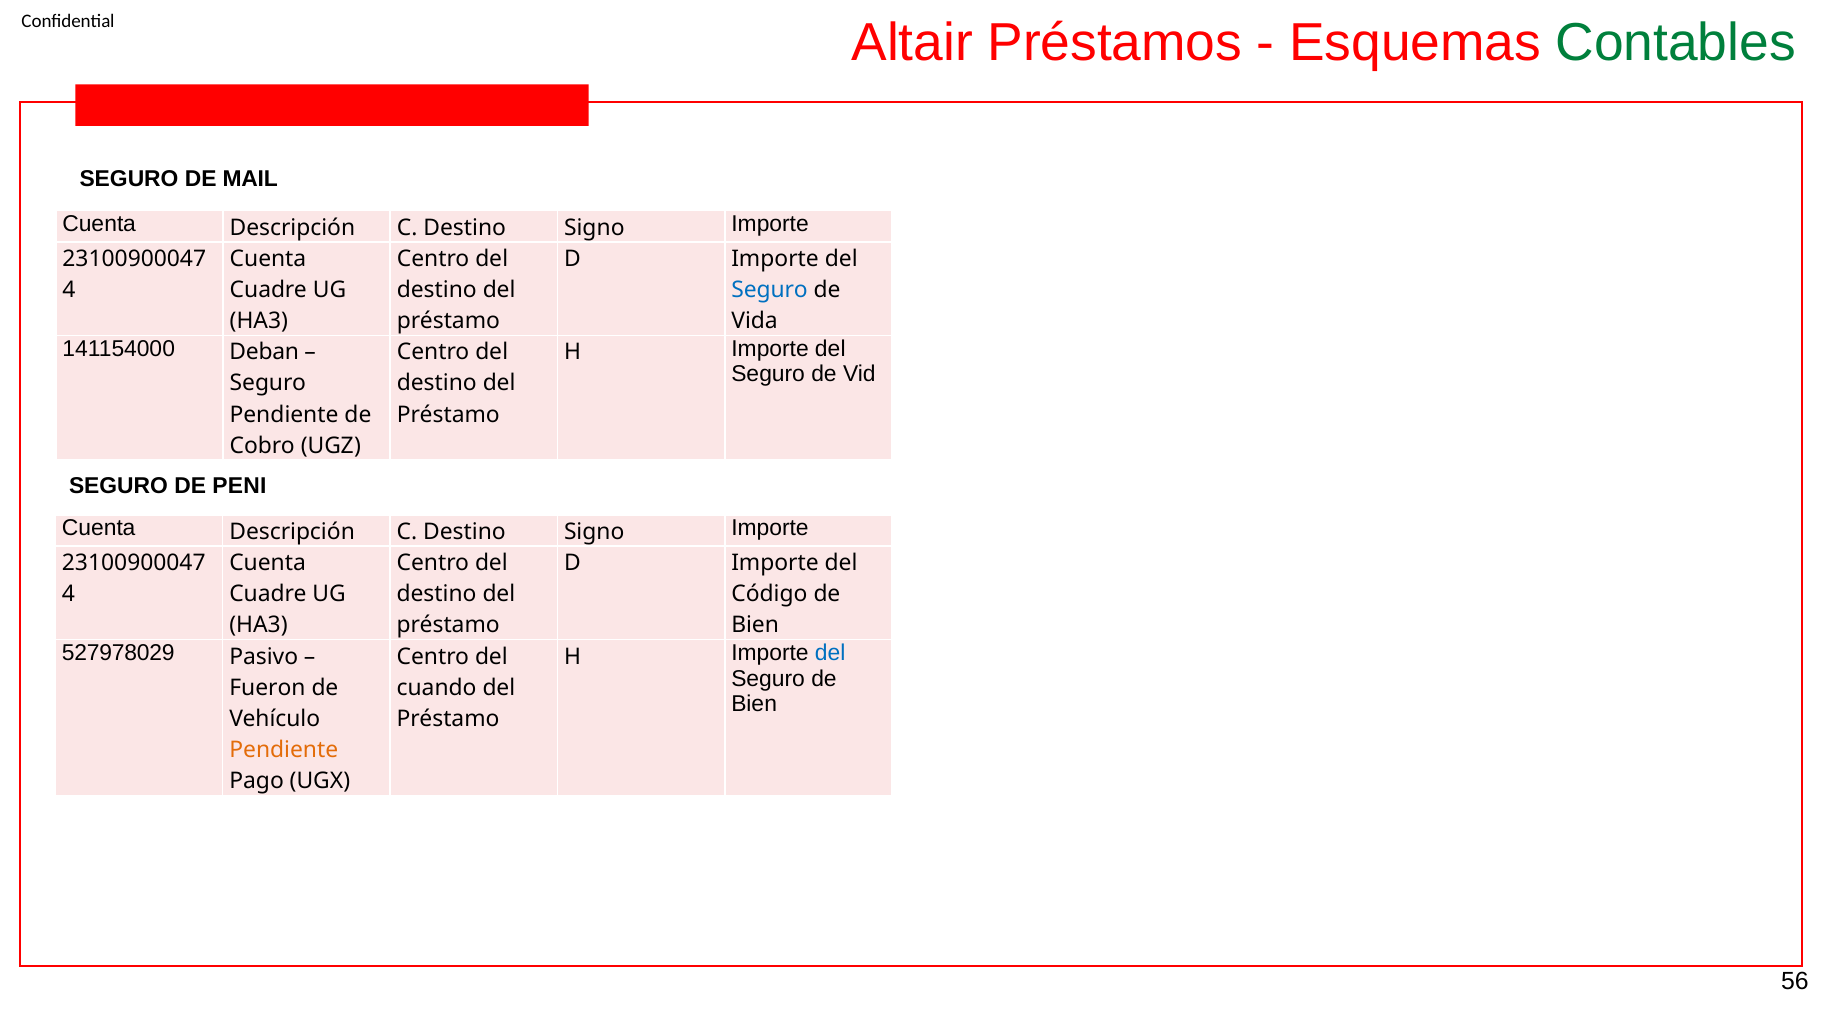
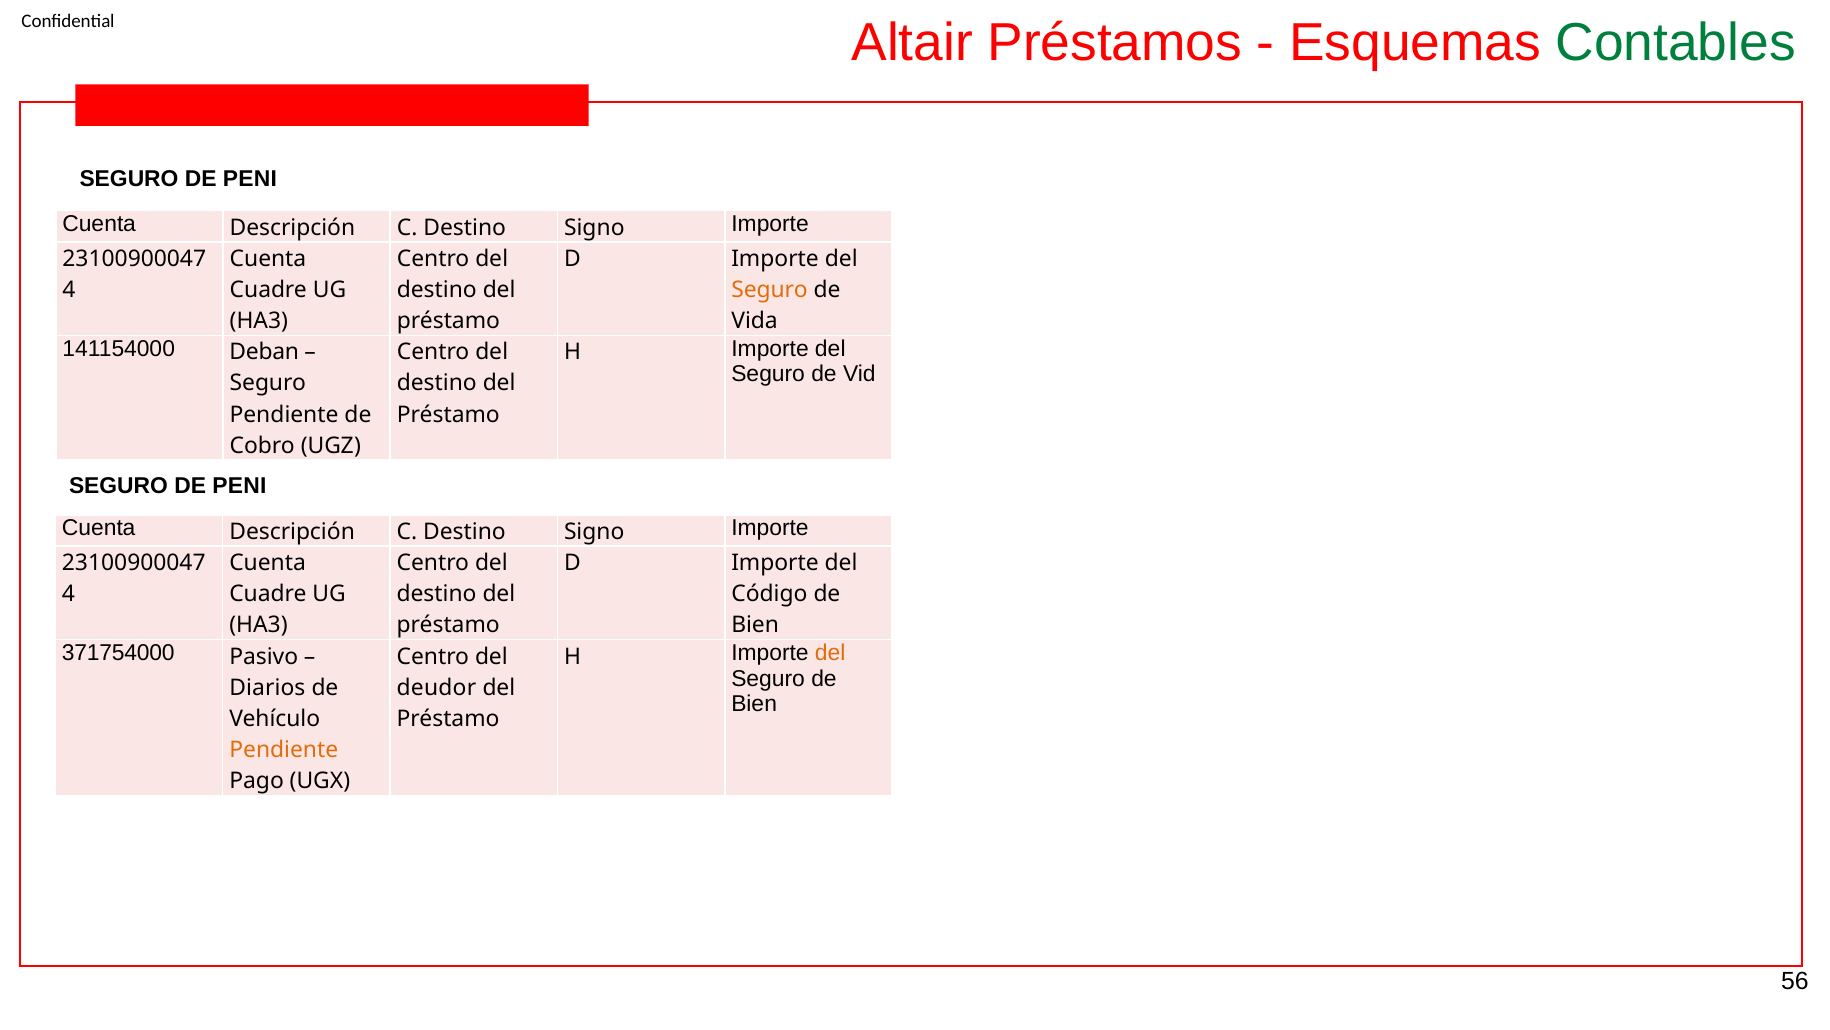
MAIL: MAIL -> PENI (250, 179)
Seguro colour: blue -> orange (770, 290)
527978029: 527978029 -> 371754000 (118, 653)
del colour: blue -> orange (830, 653)
Fueron: Fueron -> Diarios (267, 687)
cuando: cuando -> deudor (436, 687)
